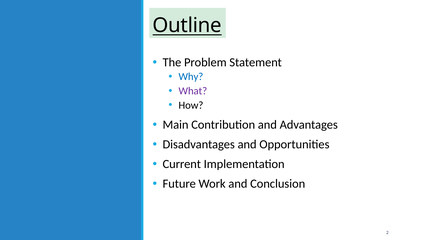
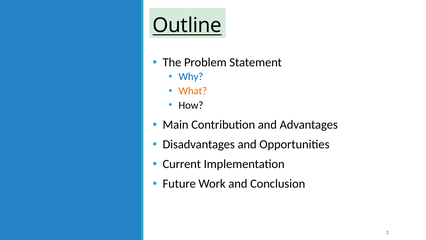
What colour: purple -> orange (193, 91)
